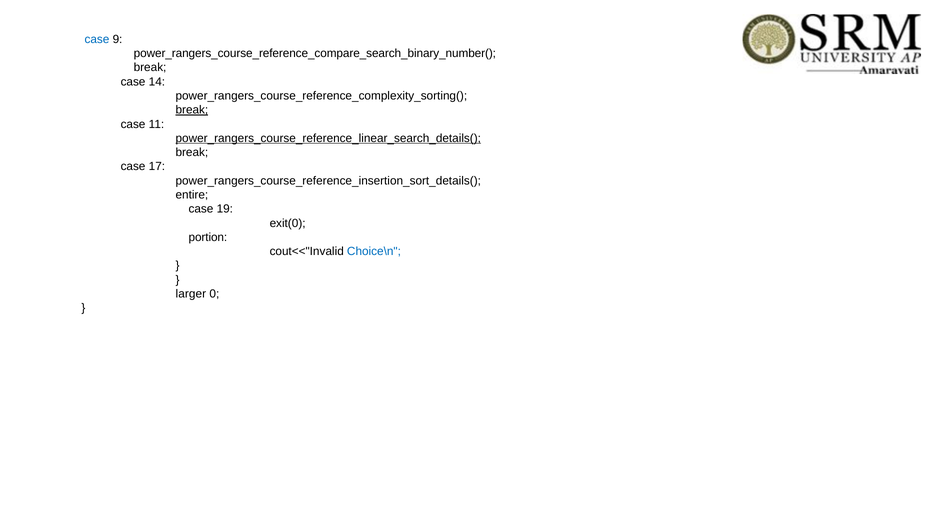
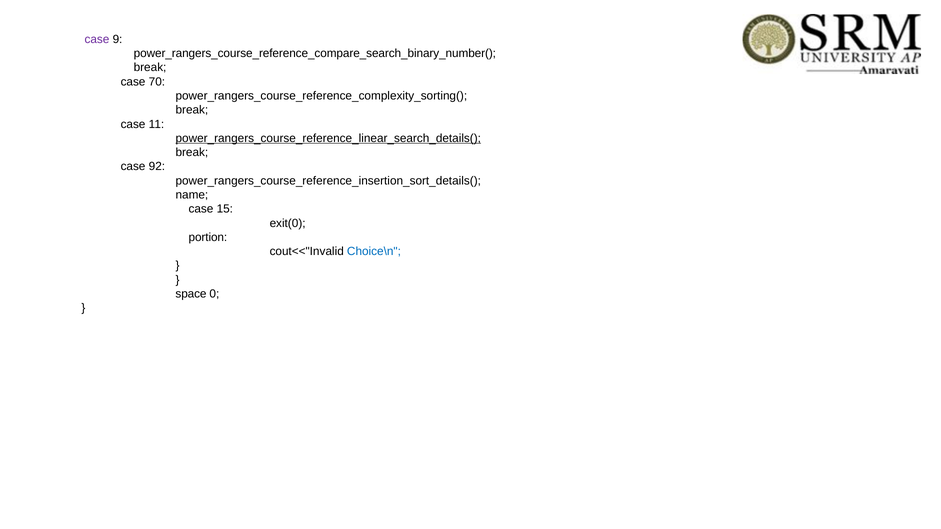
case colour: blue -> purple (97, 39)
14: 14 -> 70 (157, 82)
break underline: present -> none (192, 110)
17: 17 -> 92 (157, 167)
entire: entire -> name (192, 195)
19: 19 -> 15 (225, 209)
larger: larger -> space (191, 294)
